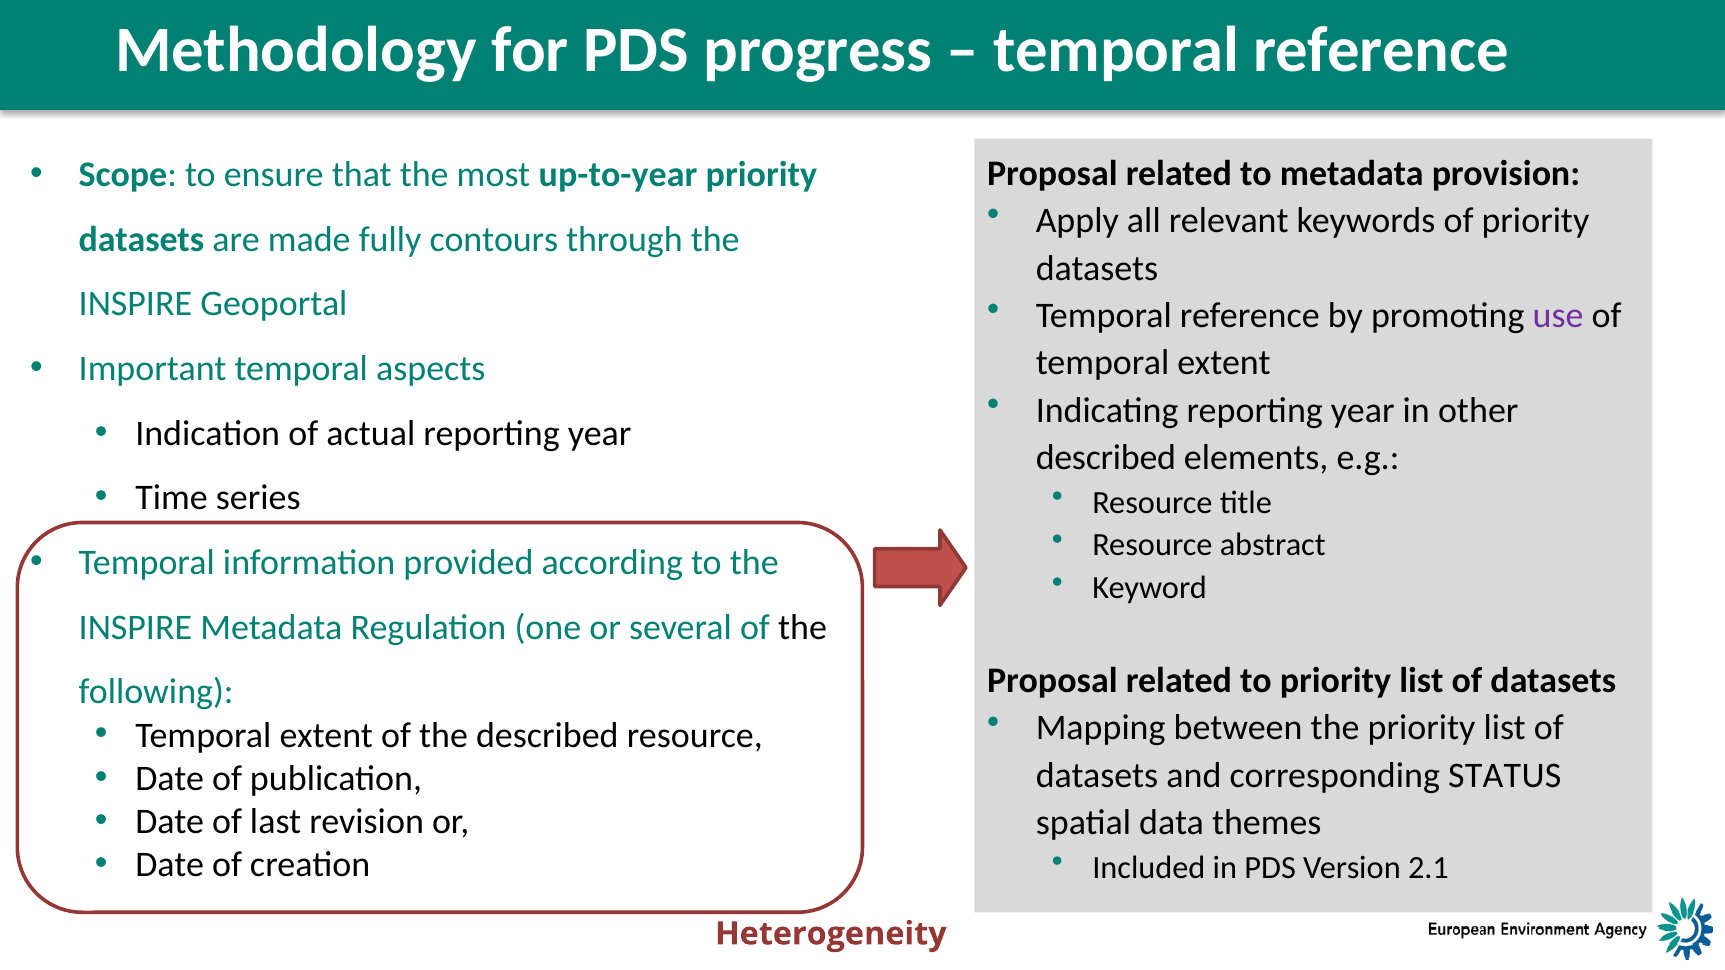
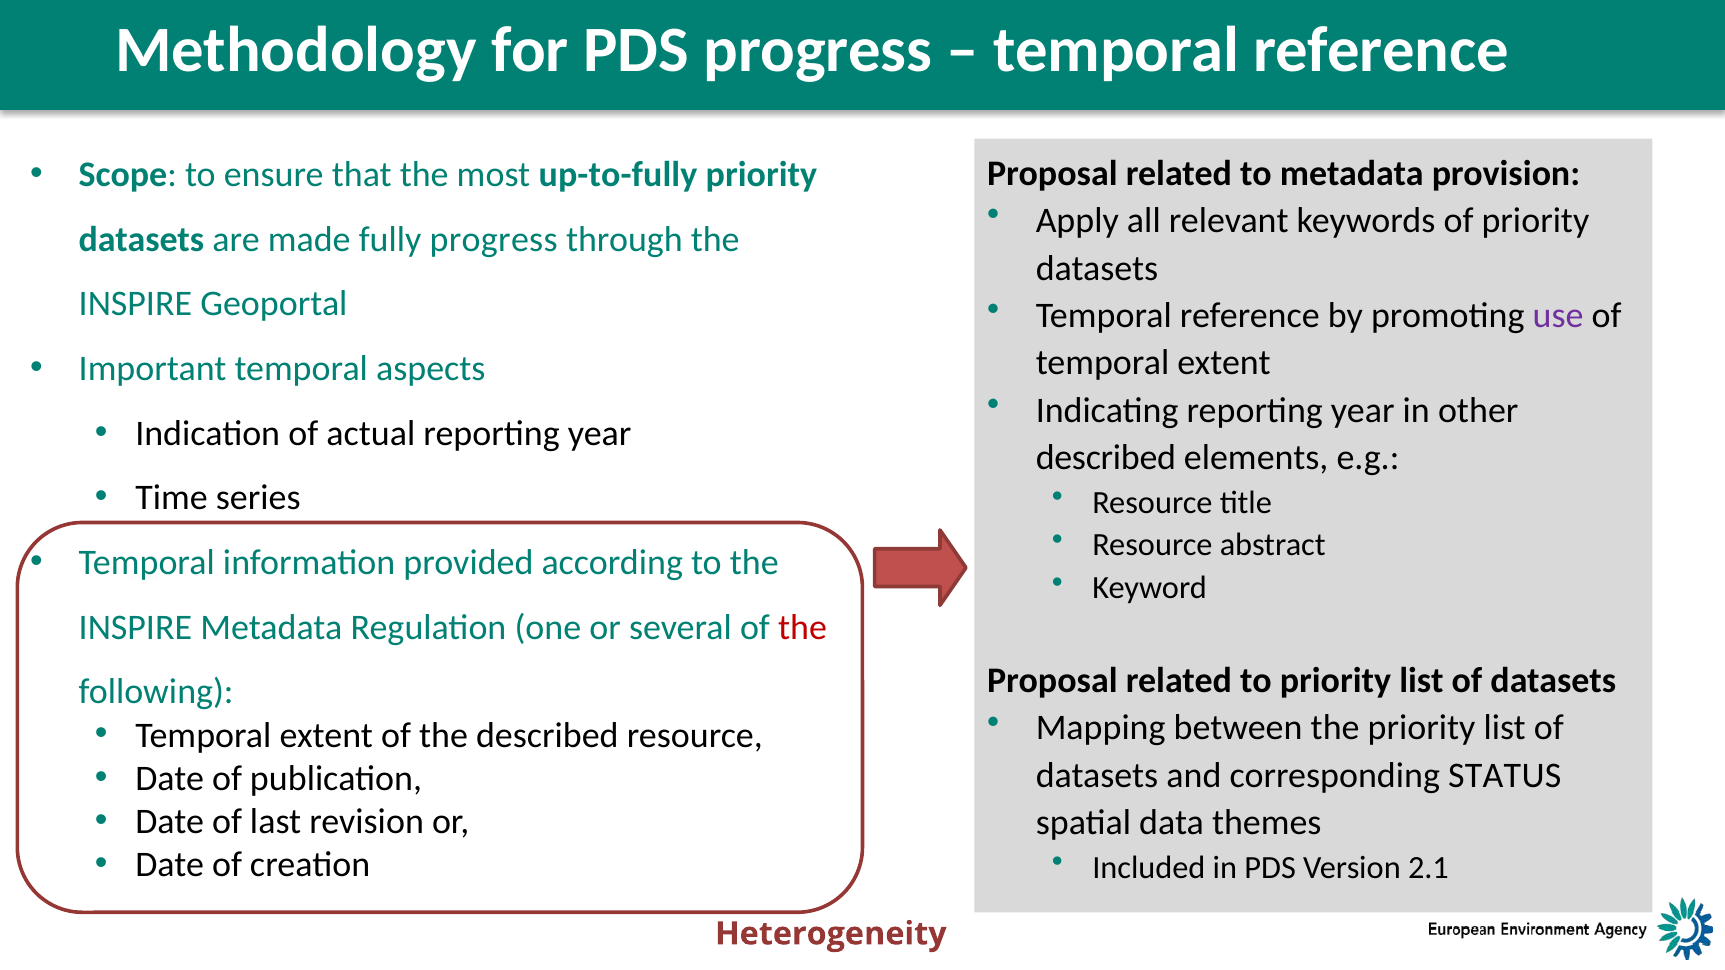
up-to-year: up-to-year -> up-to-fully (618, 175)
fully contours: contours -> progress (494, 239)
the colour: black -> red (803, 628)
